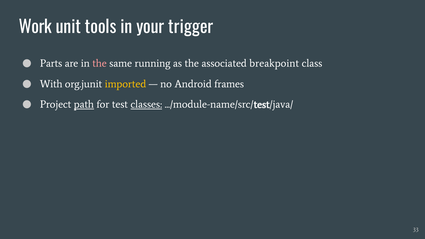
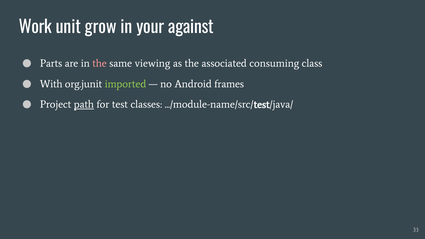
tools: tools -> grow (101, 27)
trigger: trigger -> against (191, 27)
running: running -> viewing (152, 63)
breakpoint: breakpoint -> consuming (274, 63)
imported colour: yellow -> light green (125, 84)
classes underline: present -> none (146, 104)
